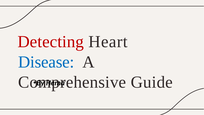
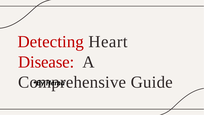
Disease colour: blue -> red (46, 62)
